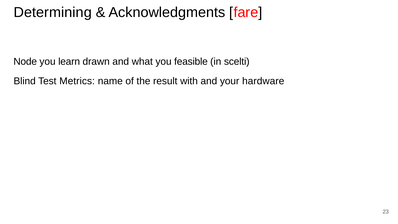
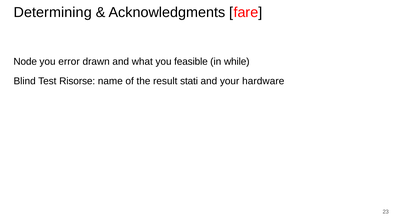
learn: learn -> error (69, 62)
scelti: scelti -> while (237, 62)
Metrics: Metrics -> Risorse (77, 81)
with: with -> stati (189, 81)
